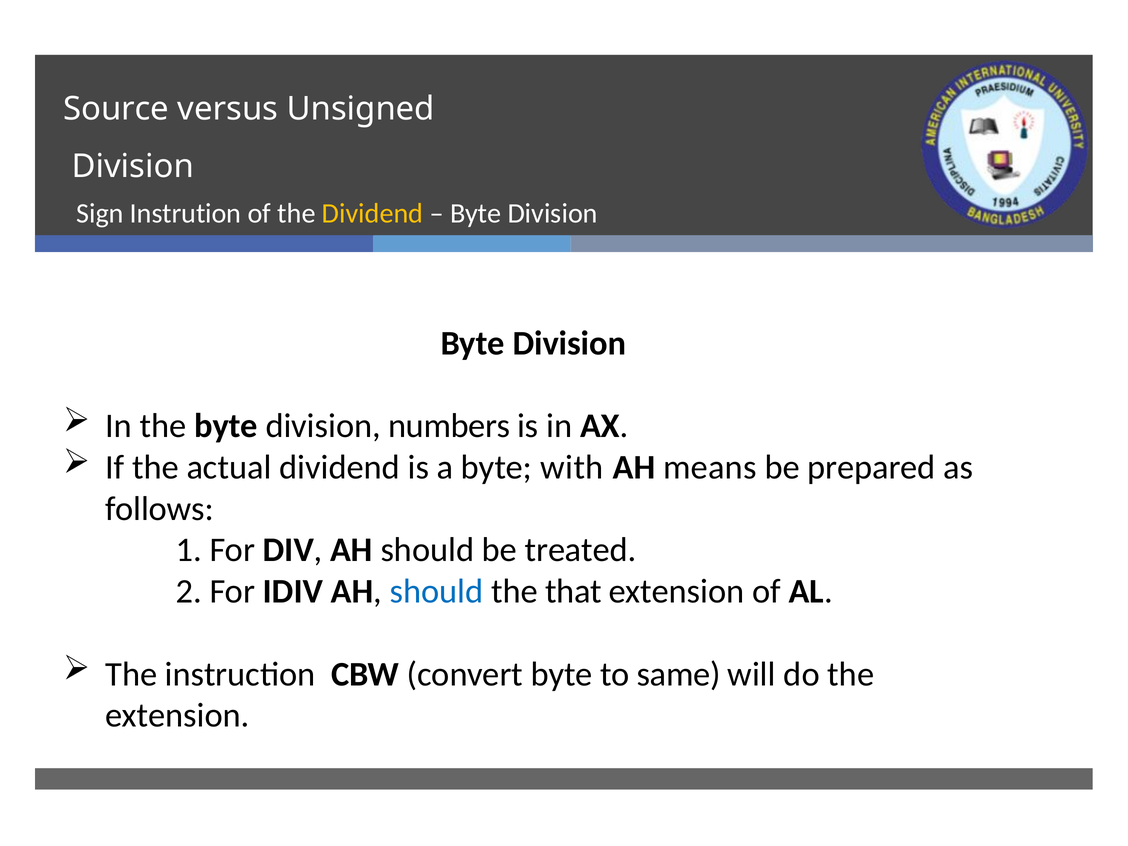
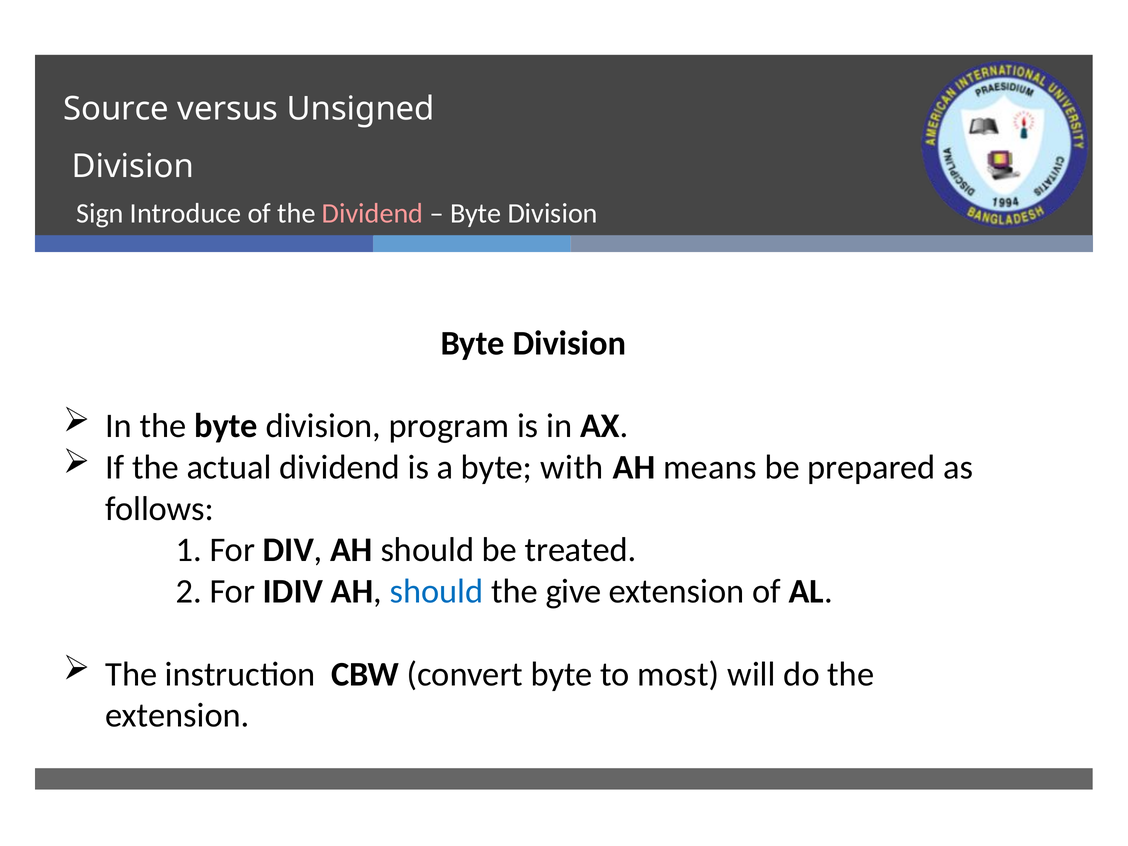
Instrution: Instrution -> Introduce (186, 214)
Dividend colour: yellow -> pink (373, 214)
numbers: numbers -> program (449, 426)
that: that -> give (573, 591)
same: same -> most (678, 674)
